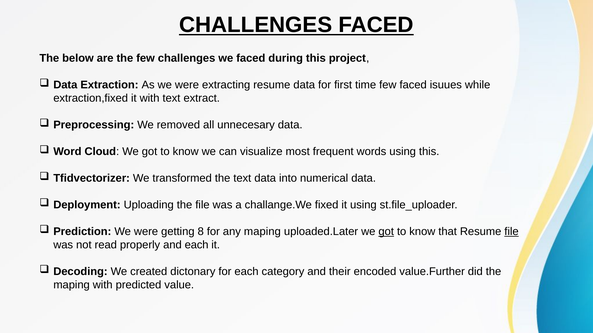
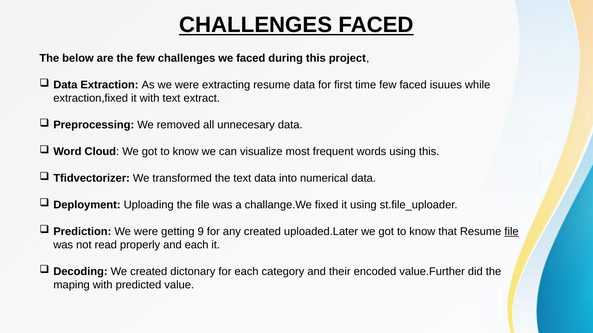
8: 8 -> 9 (201, 232)
any maping: maping -> created (262, 232)
got underline: present -> none (386, 232)
